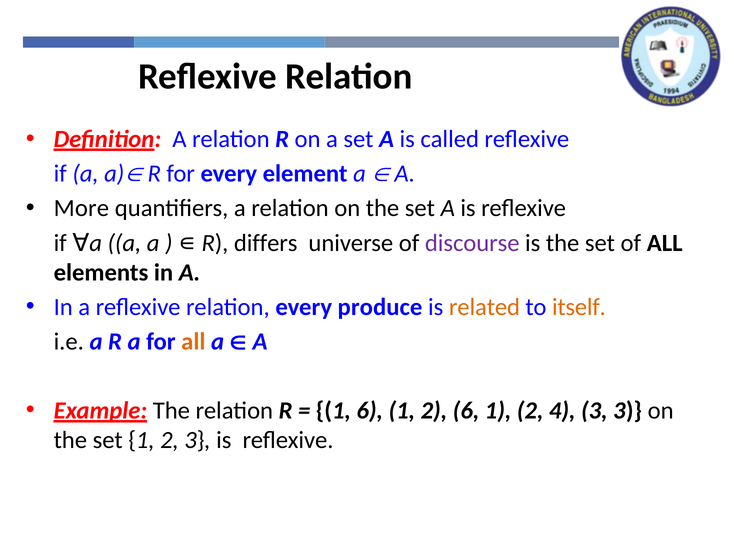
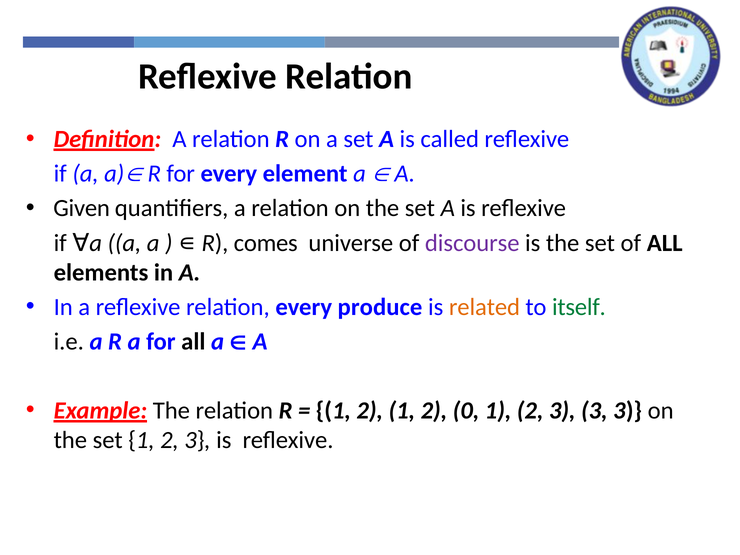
More: More -> Given (82, 208)
differs: differs -> comes (266, 243)
itself colour: orange -> green (579, 307)
all colour: orange -> black (193, 342)
6: 6 -> 2 (370, 411)
2 6: 6 -> 0 (466, 411)
4: 4 -> 3 (562, 411)
